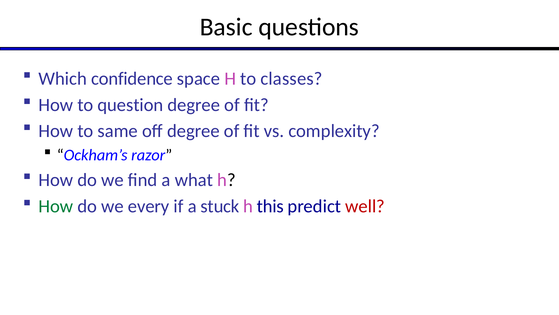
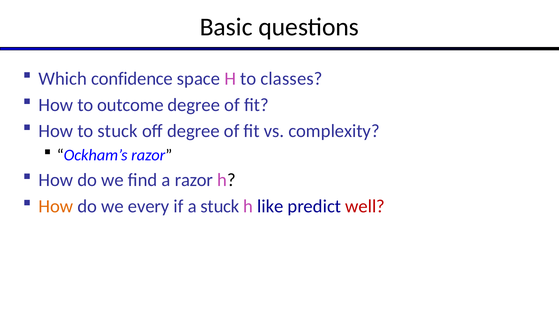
question: question -> outcome (130, 105)
to same: same -> stuck (118, 131)
a what: what -> razor (194, 180)
How colour: green -> orange (56, 206)
this: this -> like (270, 206)
